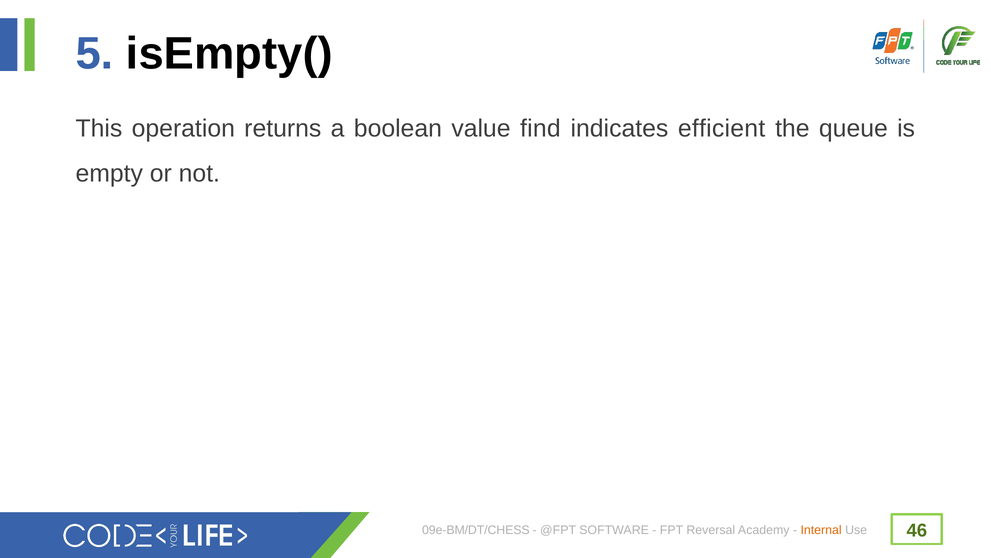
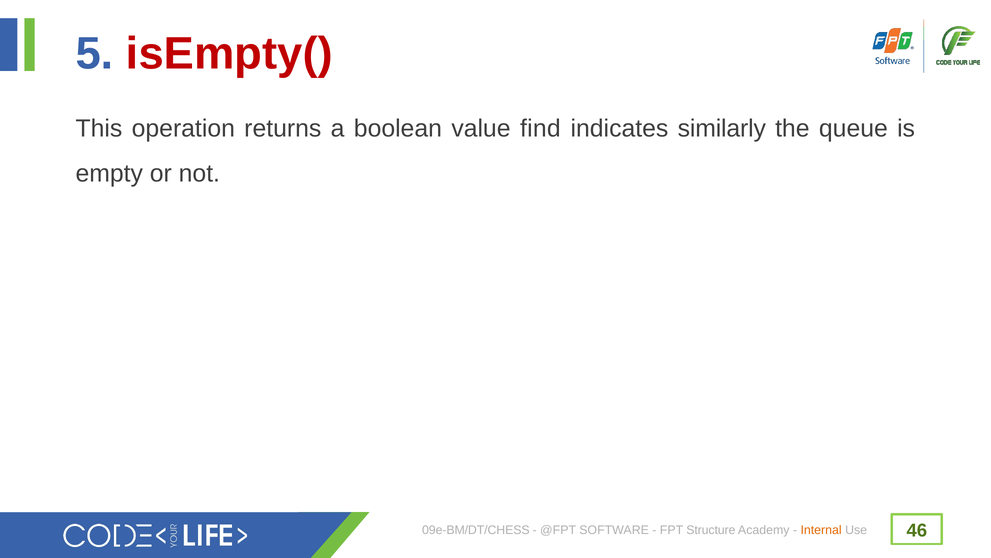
isEmpty( colour: black -> red (229, 54)
efficient: efficient -> similarly (722, 129)
Reversal: Reversal -> Structure (711, 529)
